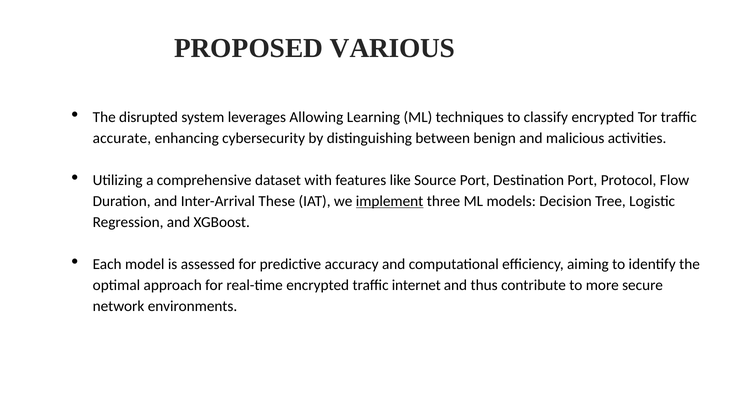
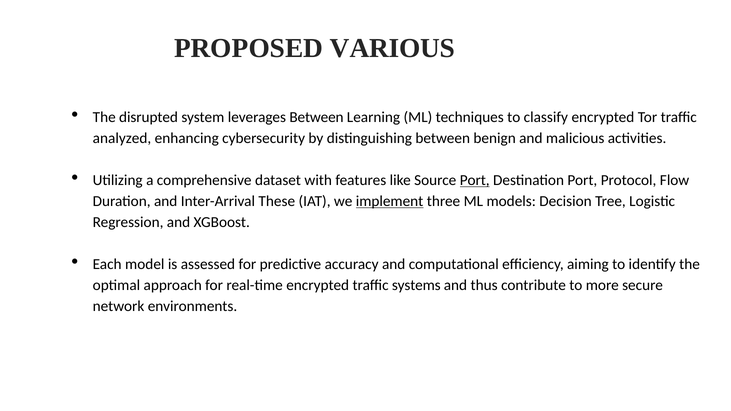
leverages Allowing: Allowing -> Between (317, 117)
accurate: accurate -> analyzed (122, 138)
Port underline: none -> present (475, 180)
internet: internet -> systems (416, 285)
